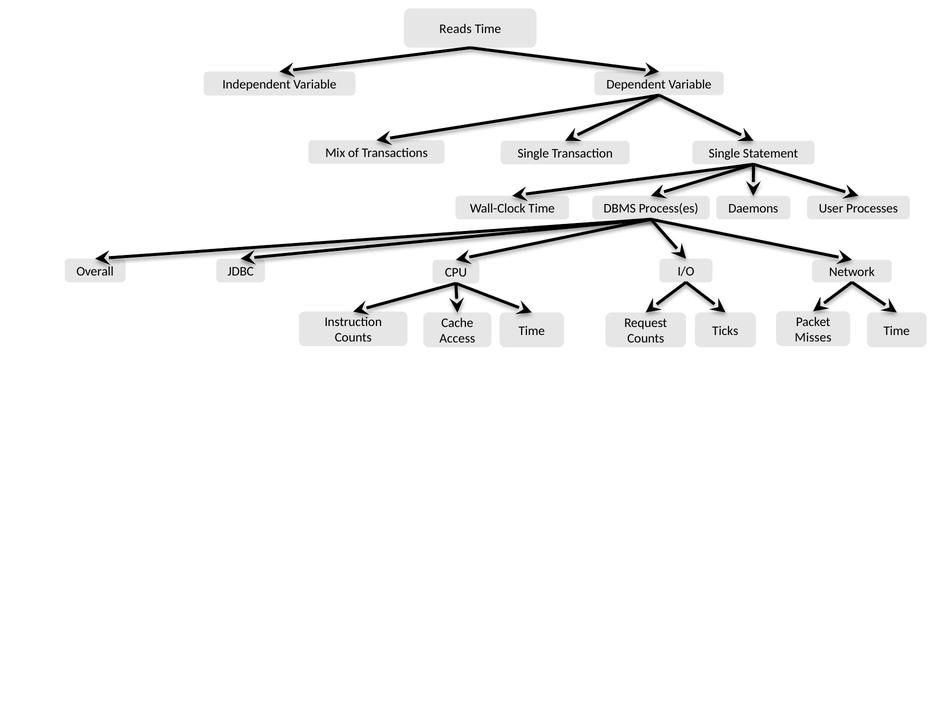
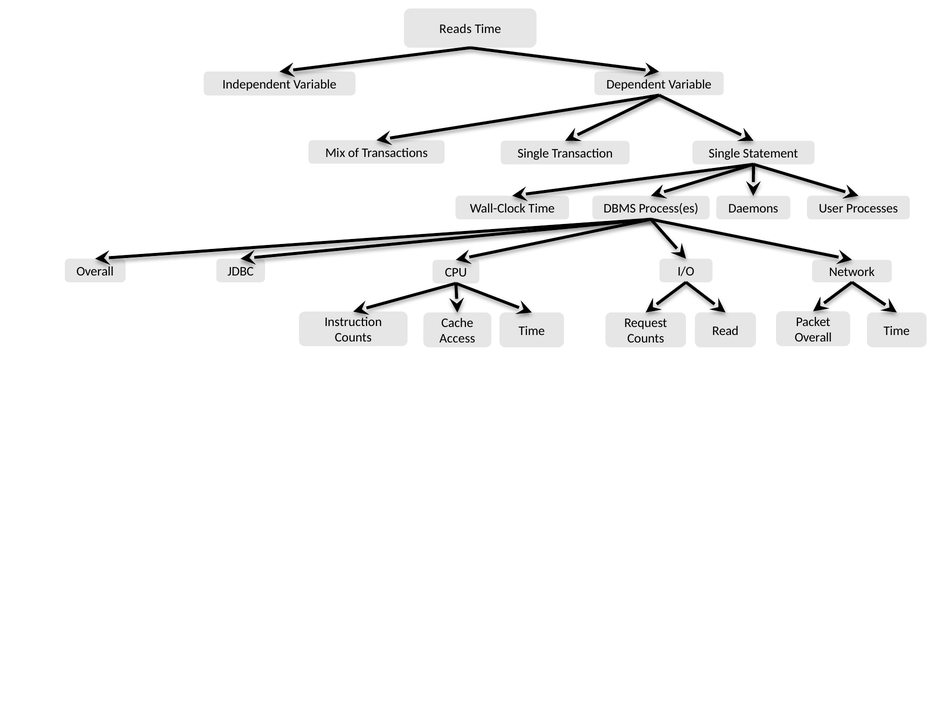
Ticks: Ticks -> Read (725, 331)
Misses: Misses -> Overall (813, 338)
